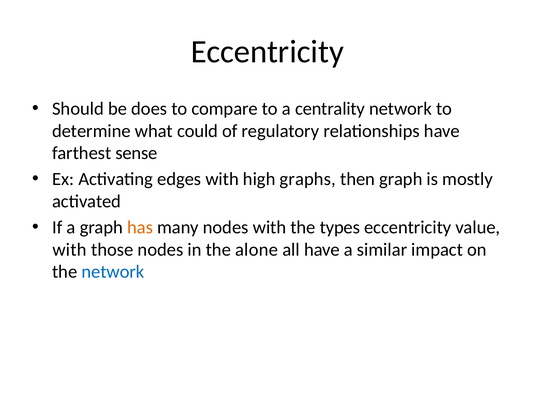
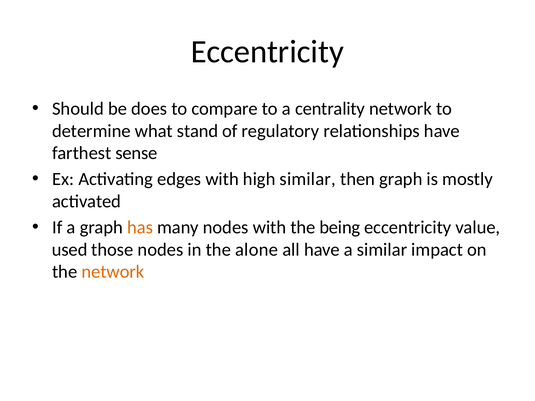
could: could -> stand (198, 131)
high graphs: graphs -> similar (308, 179)
types: types -> being (340, 227)
with: with -> used (70, 250)
network colour: blue -> orange (113, 272)
